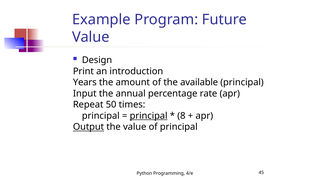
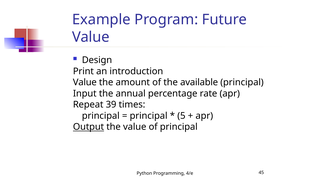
Years: Years -> Value (85, 82)
50: 50 -> 39 (111, 105)
principal underline: present -> none (149, 116)
8: 8 -> 5 (181, 116)
